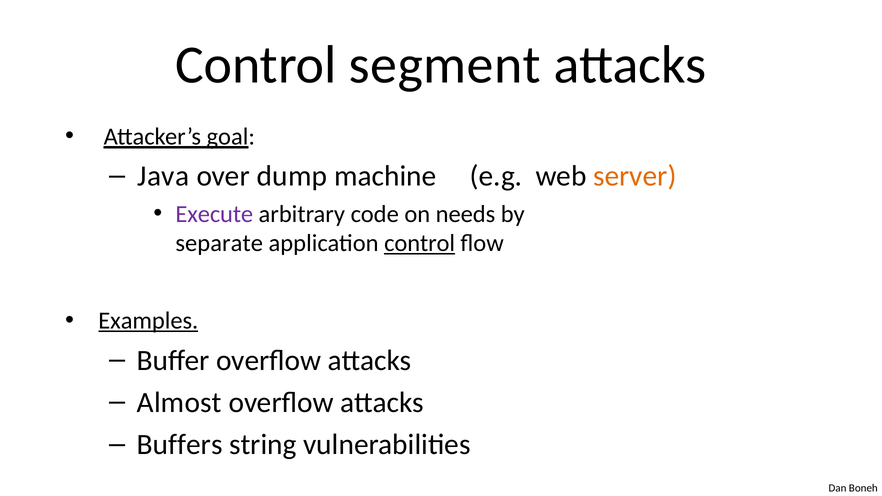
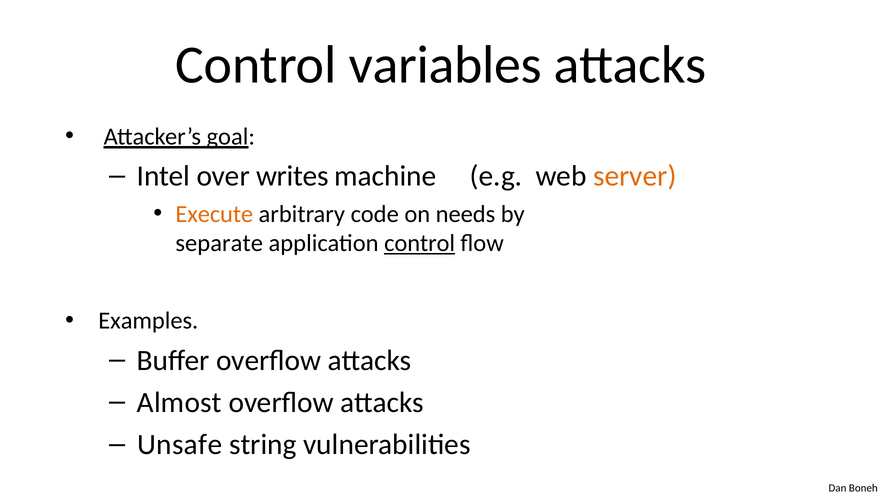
segment: segment -> variables (445, 65)
Java: Java -> Intel (163, 176)
dump: dump -> writes (292, 176)
Execute colour: purple -> orange (214, 214)
Examples underline: present -> none (148, 321)
Buffers: Buffers -> Unsafe (180, 445)
